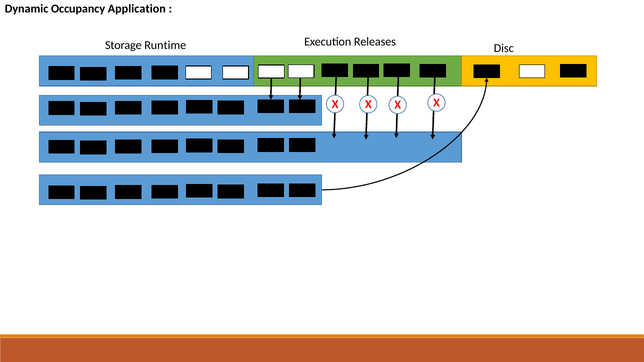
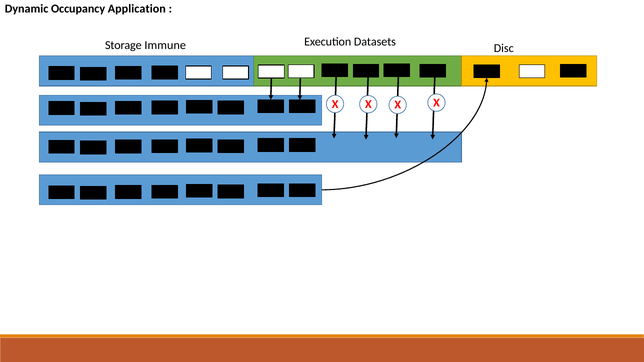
Releases: Releases -> Datasets (375, 42)
Runtime: Runtime -> Immune (165, 45)
